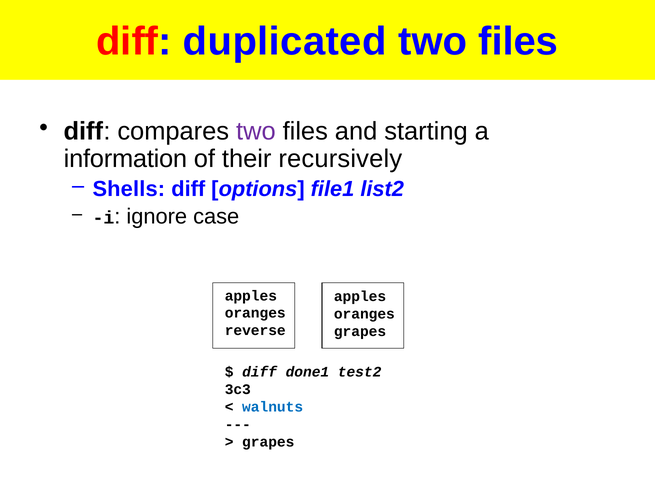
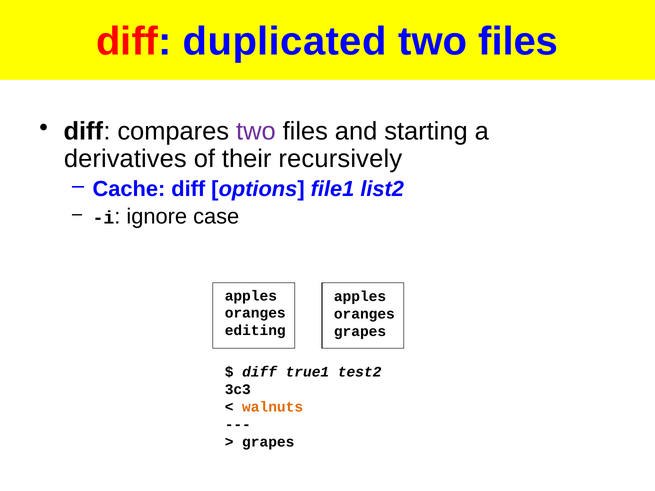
information: information -> derivatives (125, 159)
Shells: Shells -> Cache (129, 189)
reverse: reverse -> editing (255, 331)
done1: done1 -> true1 (307, 372)
walnuts colour: blue -> orange (273, 407)
